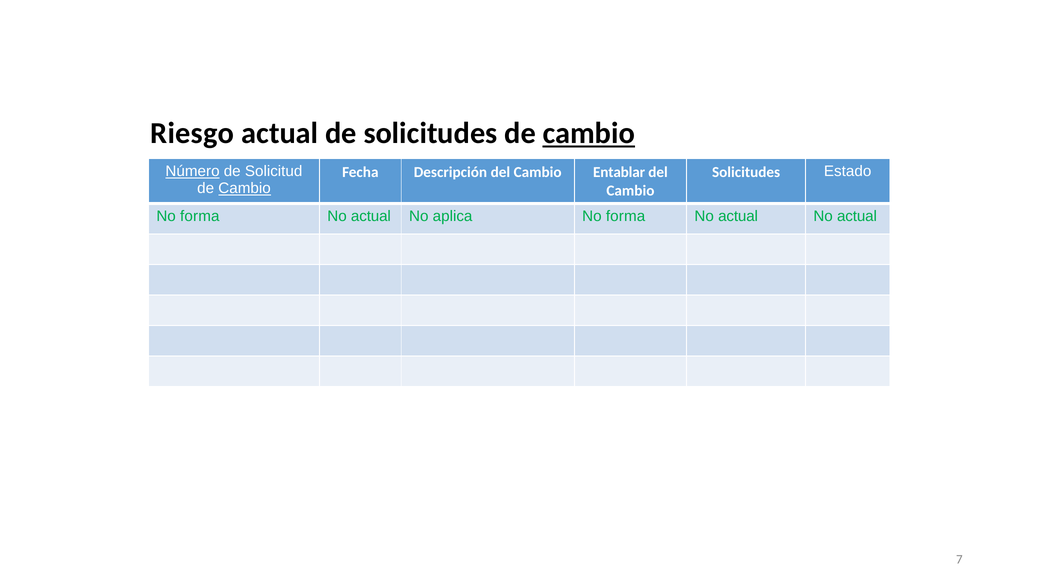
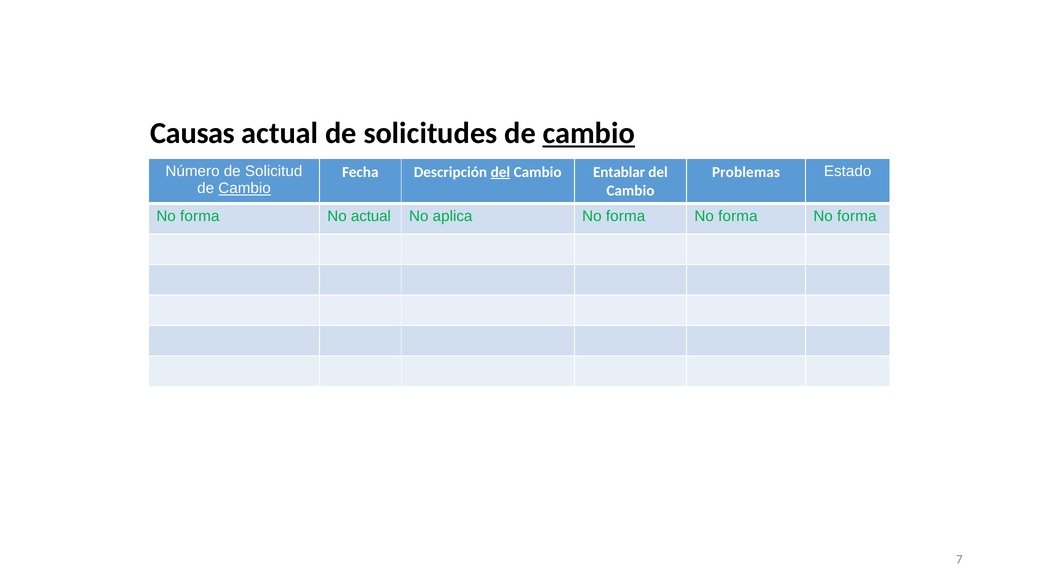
Riesgo: Riesgo -> Causas (193, 133)
Número underline: present -> none (193, 171)
del underline: none -> present (500, 172)
Solicitudes: Solicitudes -> Problemas (746, 172)
actual: actual -> forma (738, 216)
actual: actual -> forma (857, 216)
